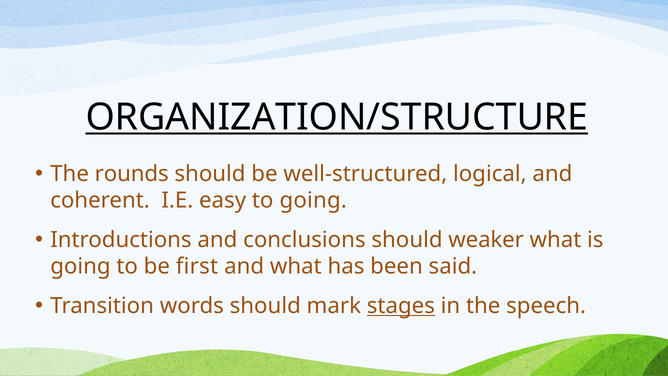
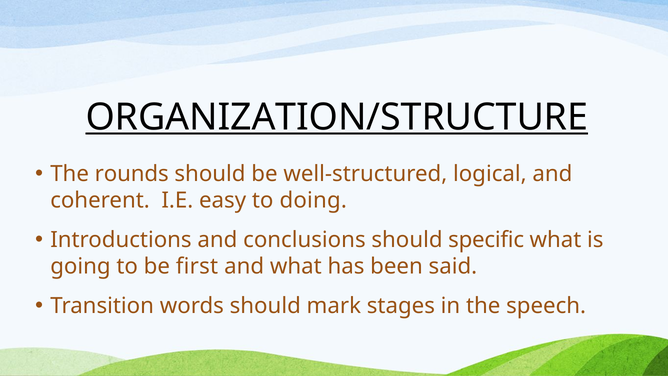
to going: going -> doing (313, 200)
weaker: weaker -> specific (486, 240)
stages underline: present -> none (401, 306)
